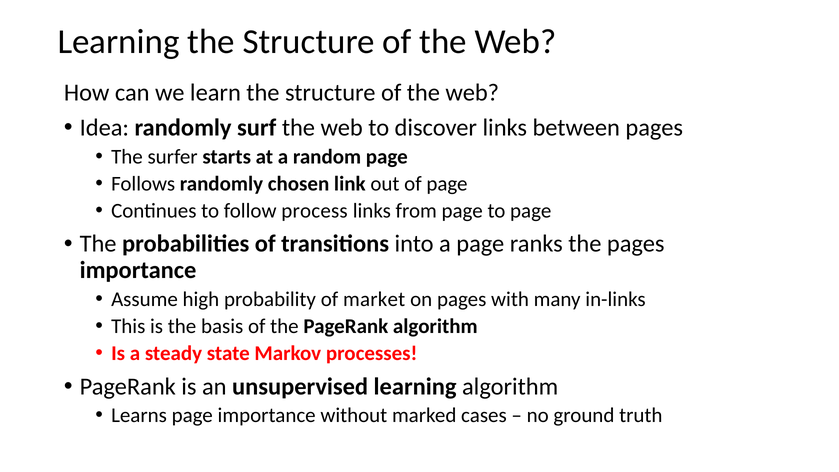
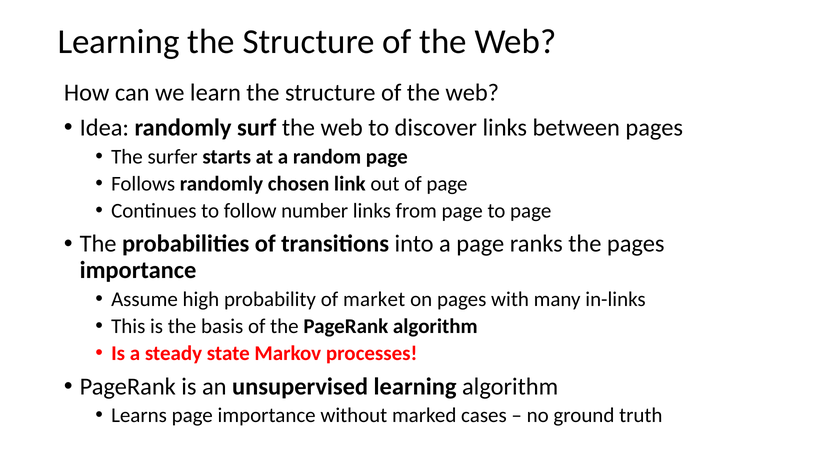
process: process -> number (315, 211)
